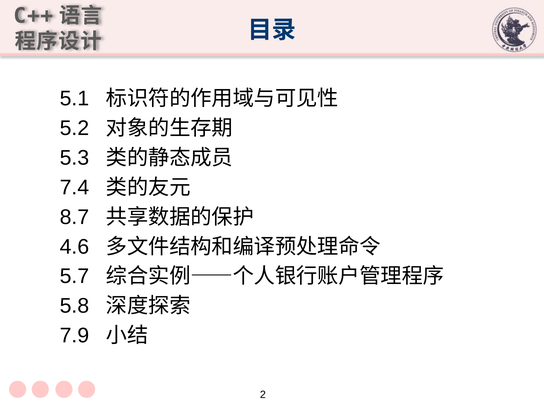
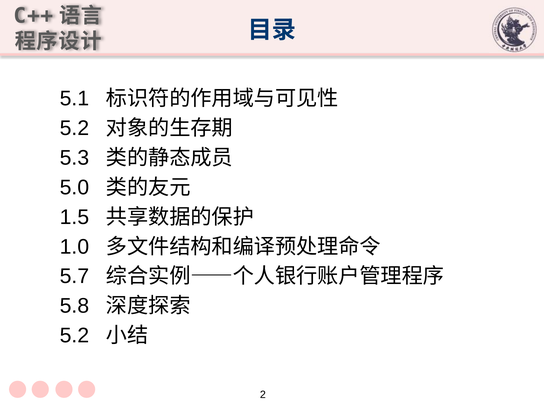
7.4: 7.4 -> 5.0 (75, 187)
8.7: 8.7 -> 1.5 (75, 217)
4.6: 4.6 -> 1.0 (75, 247)
7.9: 7.9 -> 5.2 (75, 336)
